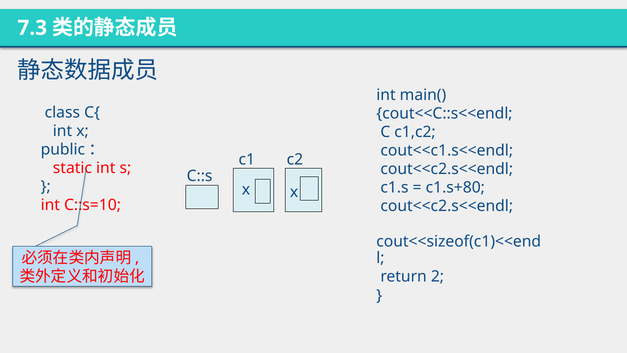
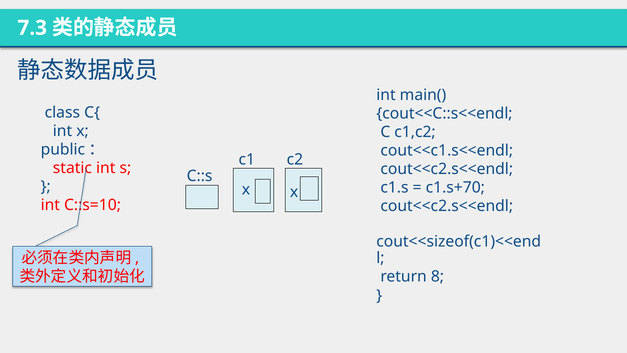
c1.s+80: c1.s+80 -> c1.s+70 (455, 187)
2: 2 -> 8 (437, 277)
